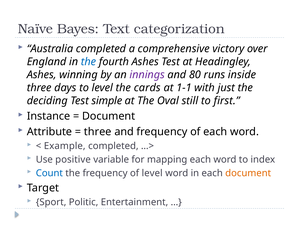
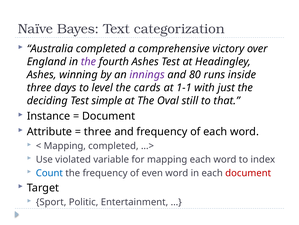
the colour: blue -> purple (89, 62)
first: first -> that (227, 100)
Example: Example -> Mapping (65, 145)
positive: positive -> violated (73, 159)
of level: level -> even (152, 172)
document colour: orange -> red (248, 172)
